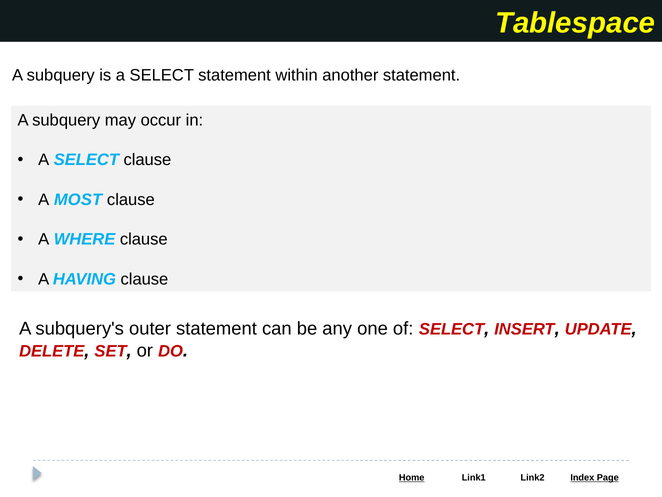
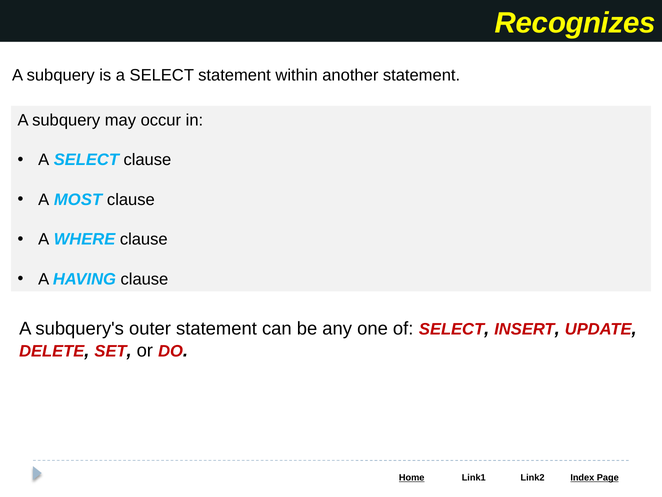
Tablespace: Tablespace -> Recognizes (575, 23)
